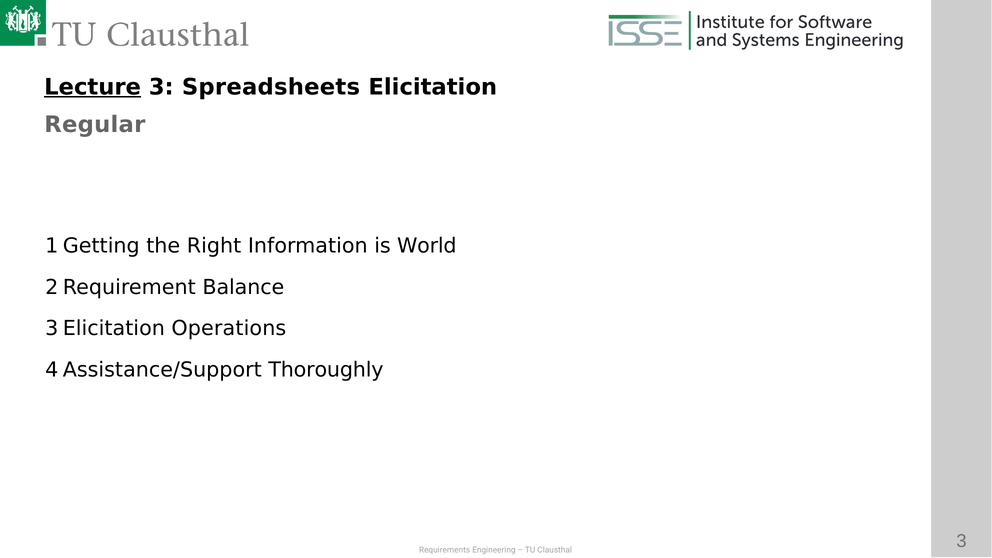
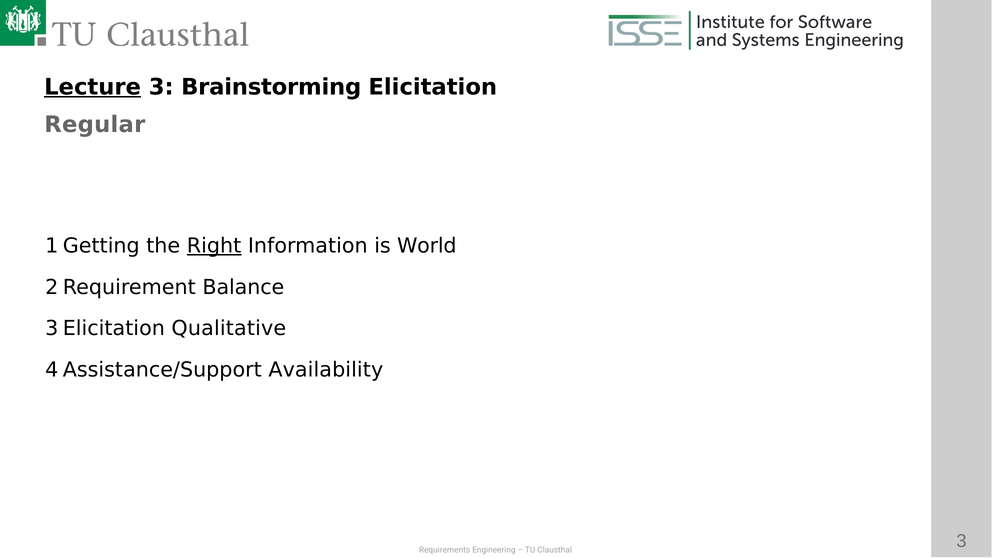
Spreadsheets: Spreadsheets -> Brainstorming (271, 87)
Right underline: none -> present (214, 246)
Operations: Operations -> Qualitative (229, 329)
Thoroughly: Thoroughly -> Availability (326, 370)
